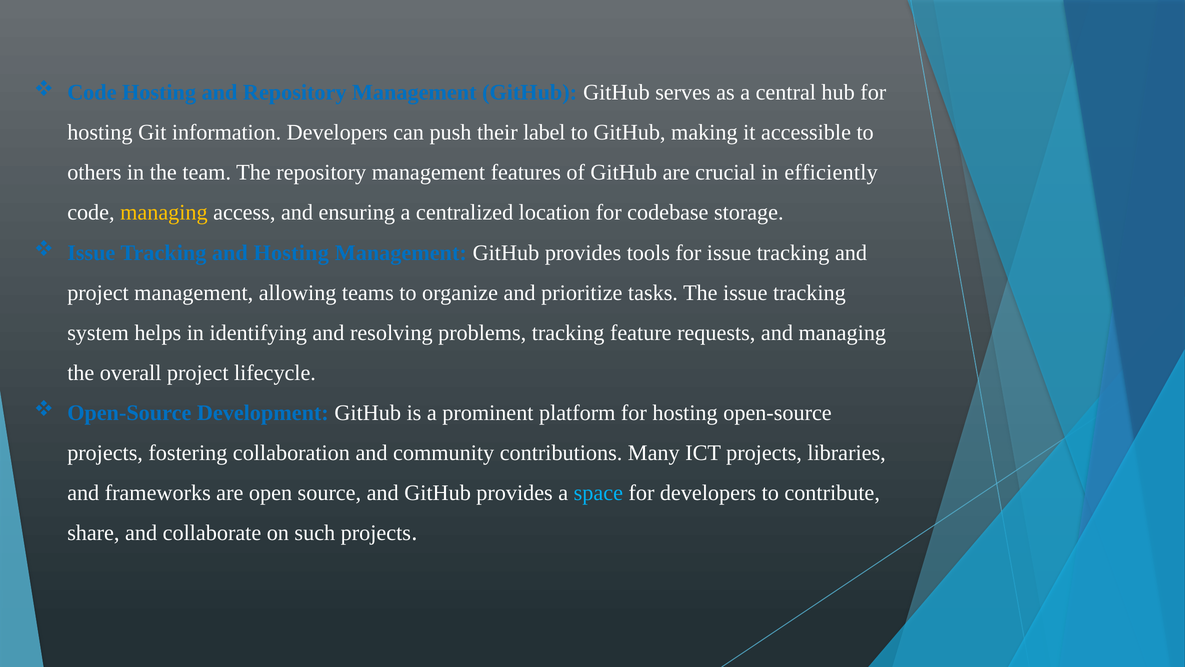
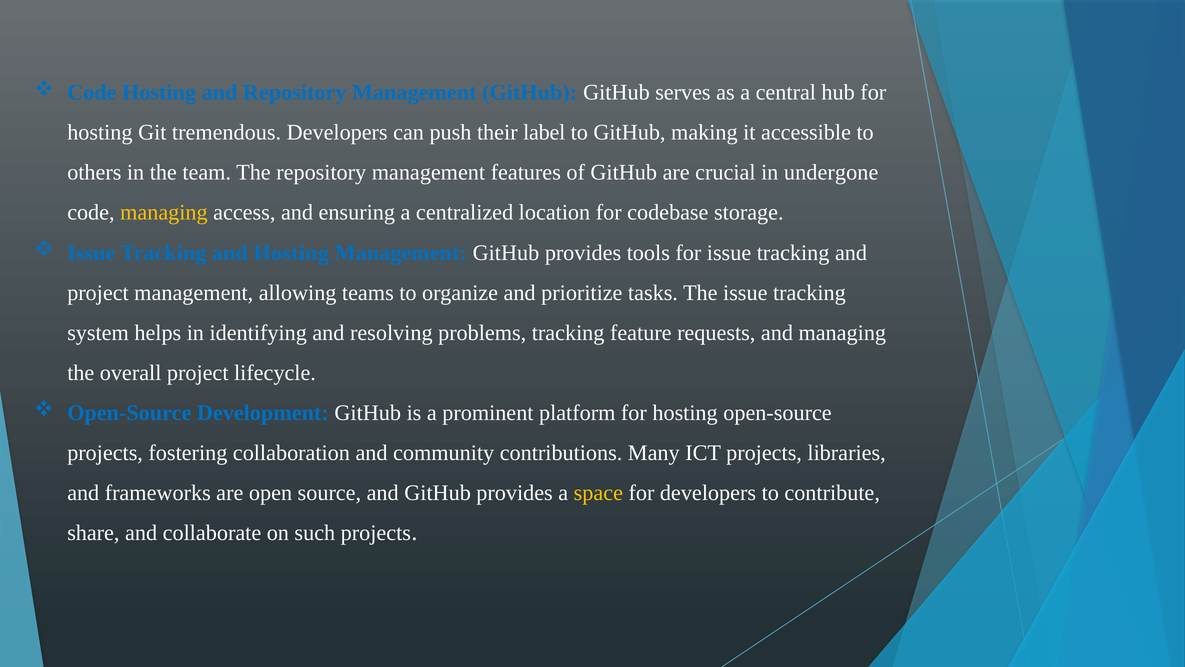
information: information -> tremendous (227, 133)
efficiently: efficiently -> undergone (831, 173)
space colour: light blue -> yellow (598, 492)
